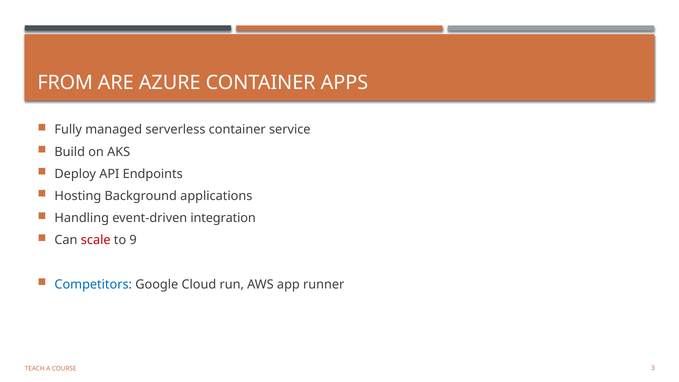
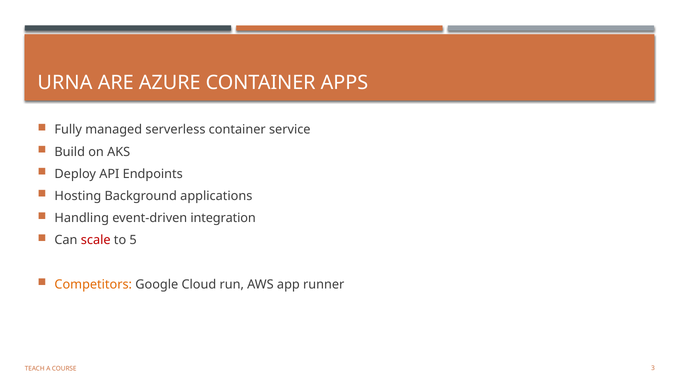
FROM: FROM -> URNA (65, 82)
9: 9 -> 5 (133, 240)
Competitors colour: blue -> orange (93, 284)
